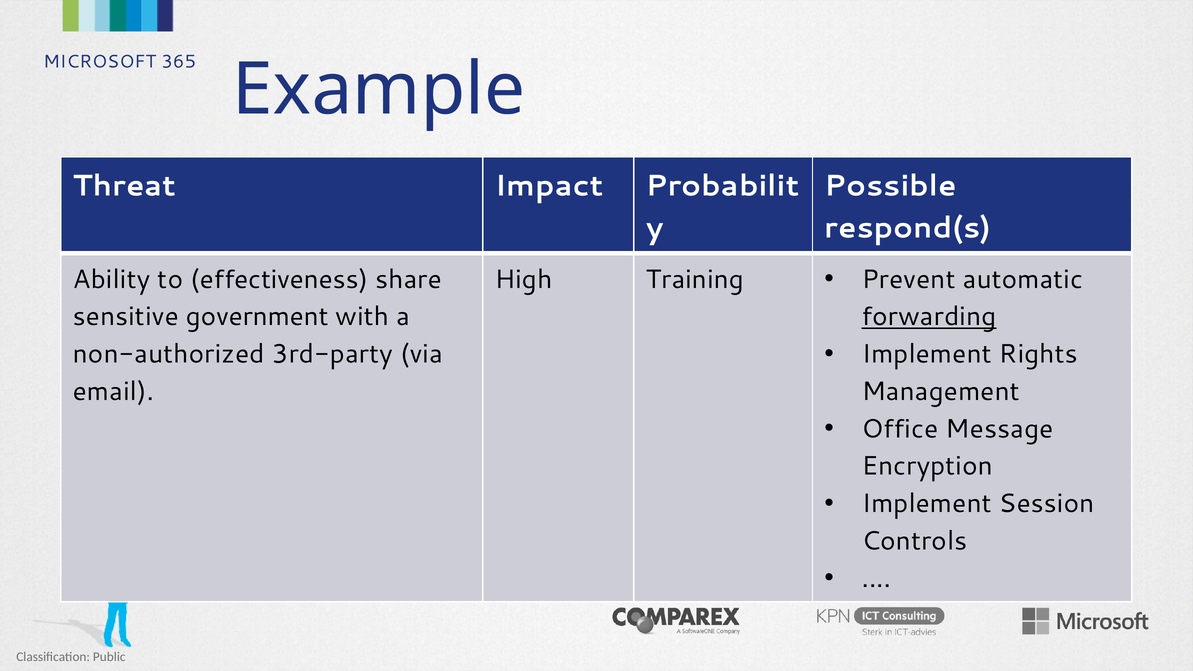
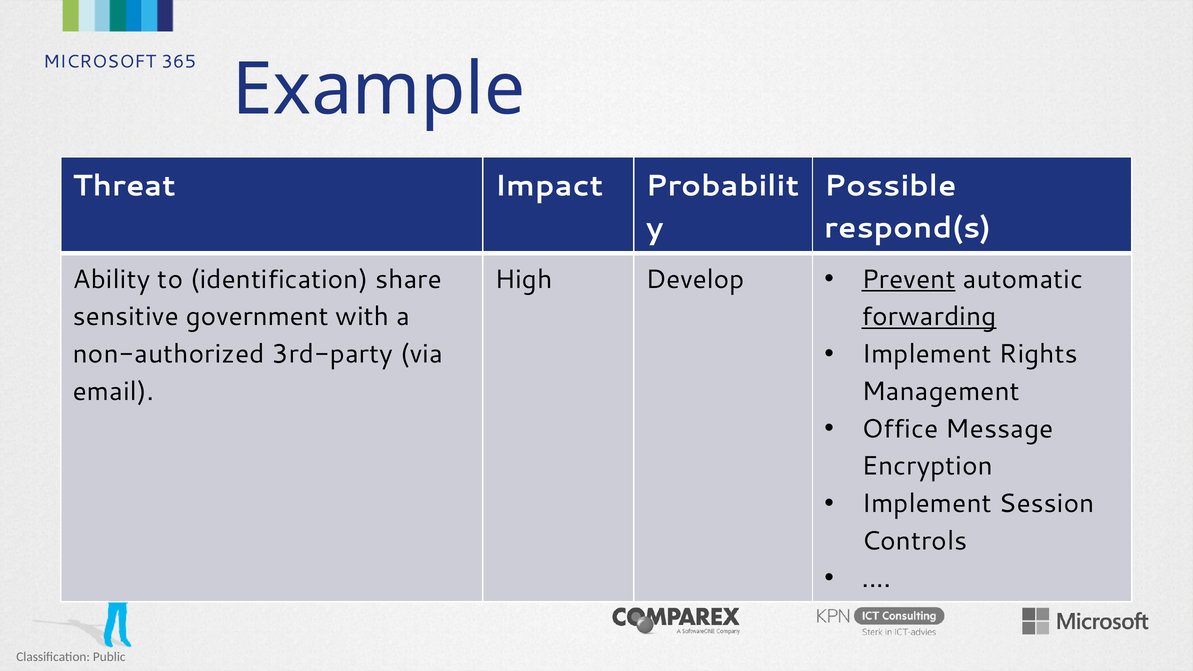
effectiveness: effectiveness -> identification (279, 279)
Training: Training -> Develop (695, 279)
Prevent underline: none -> present (909, 279)
